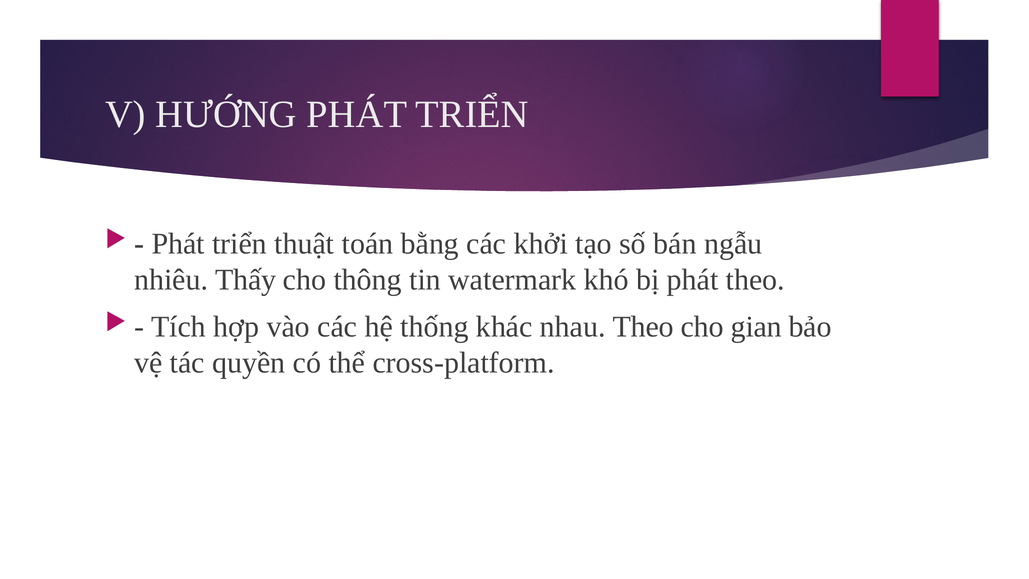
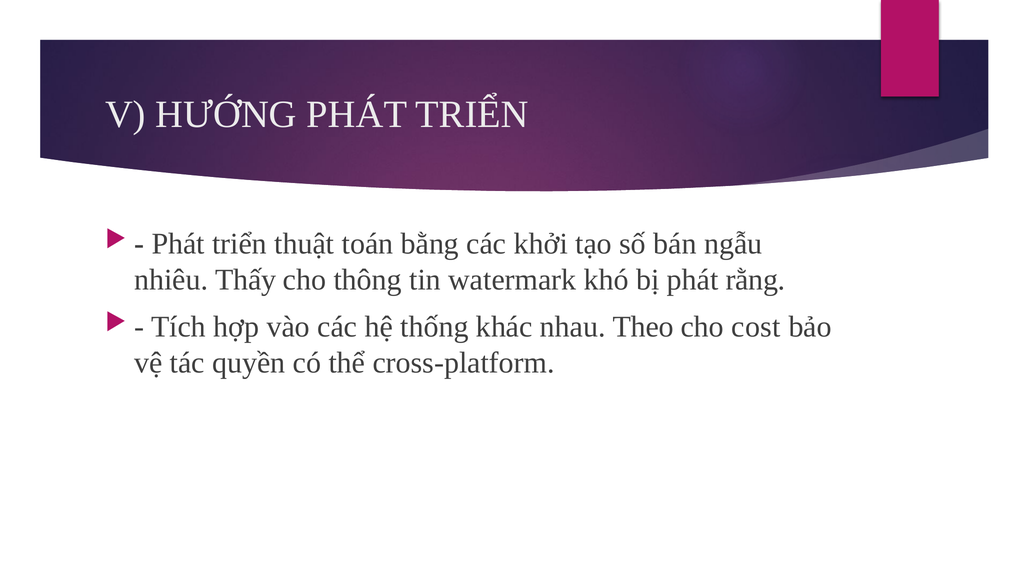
phát theo: theo -> rằng (756, 280)
gian: gian -> cost (756, 327)
